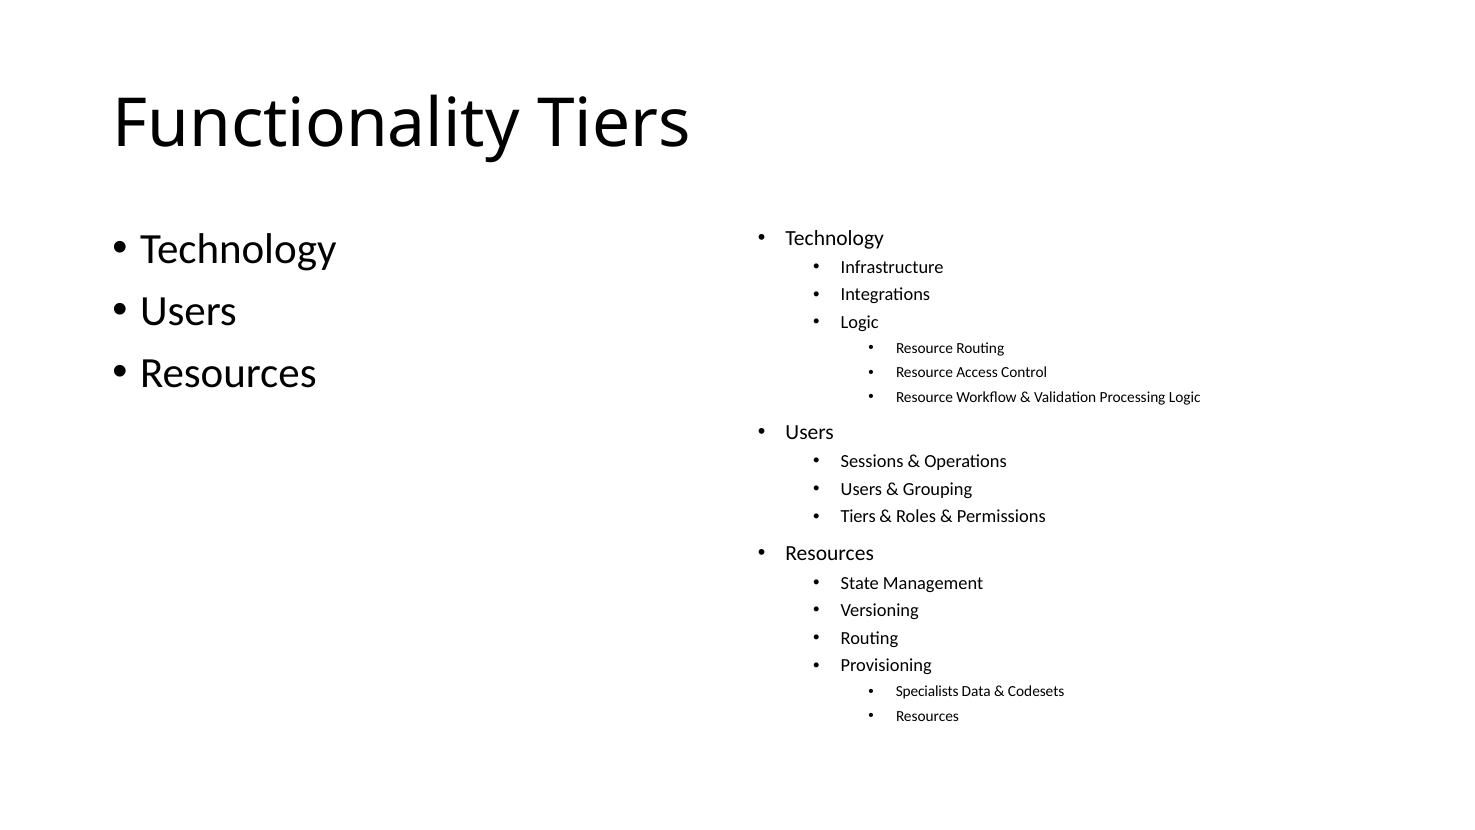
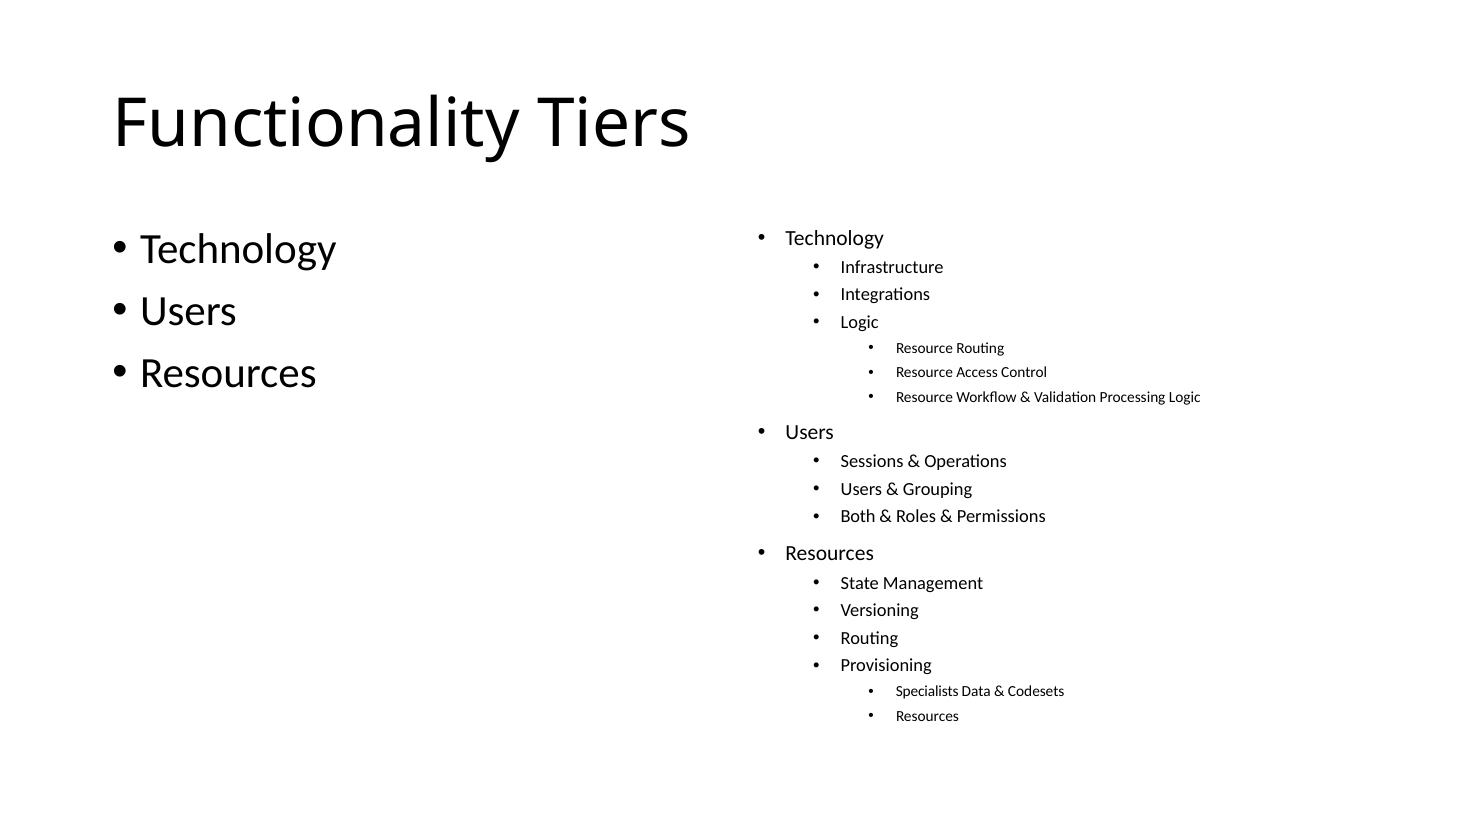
Tiers: Tiers -> Both (858, 517)
